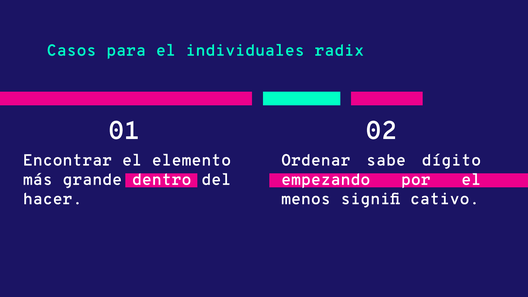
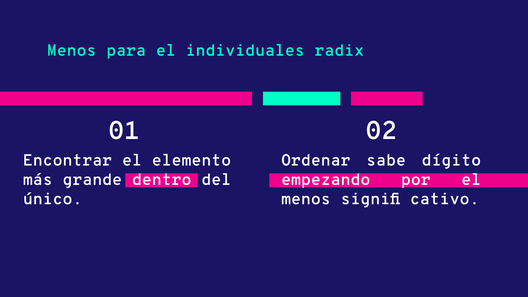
Casos: Casos -> Menos (72, 50)
hacer: hacer -> único (53, 199)
